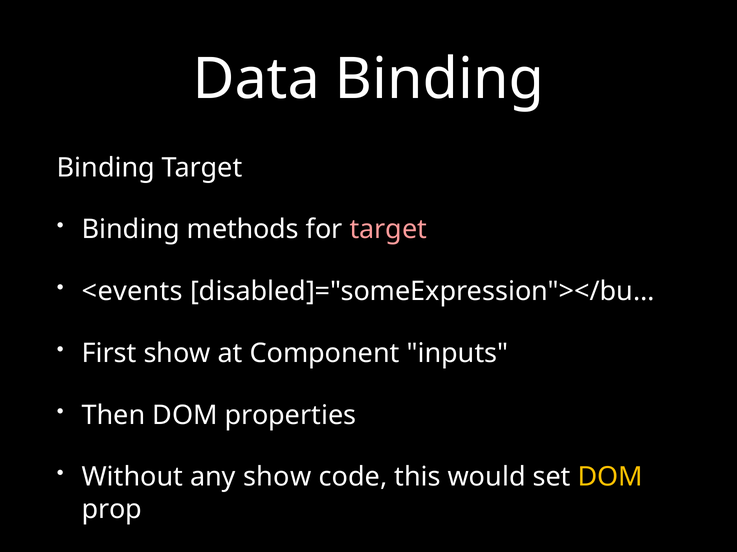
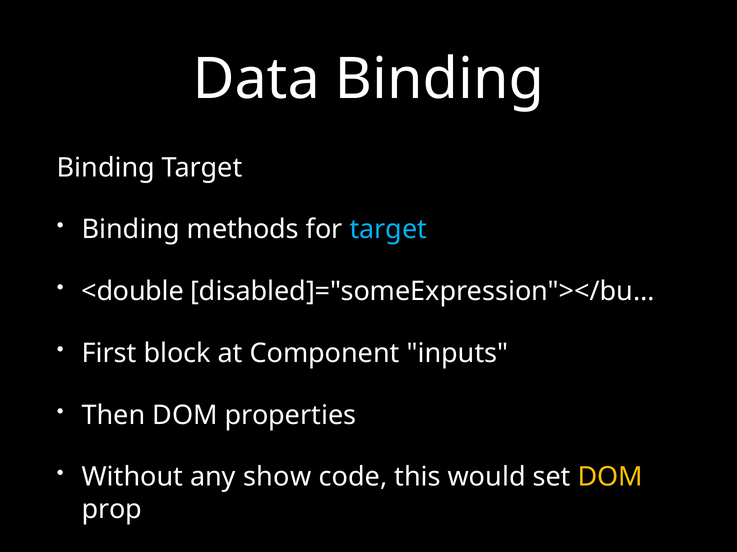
target colour: pink -> light blue (388, 230)
<events: <events -> <double (133, 292)
First show: show -> block (177, 354)
